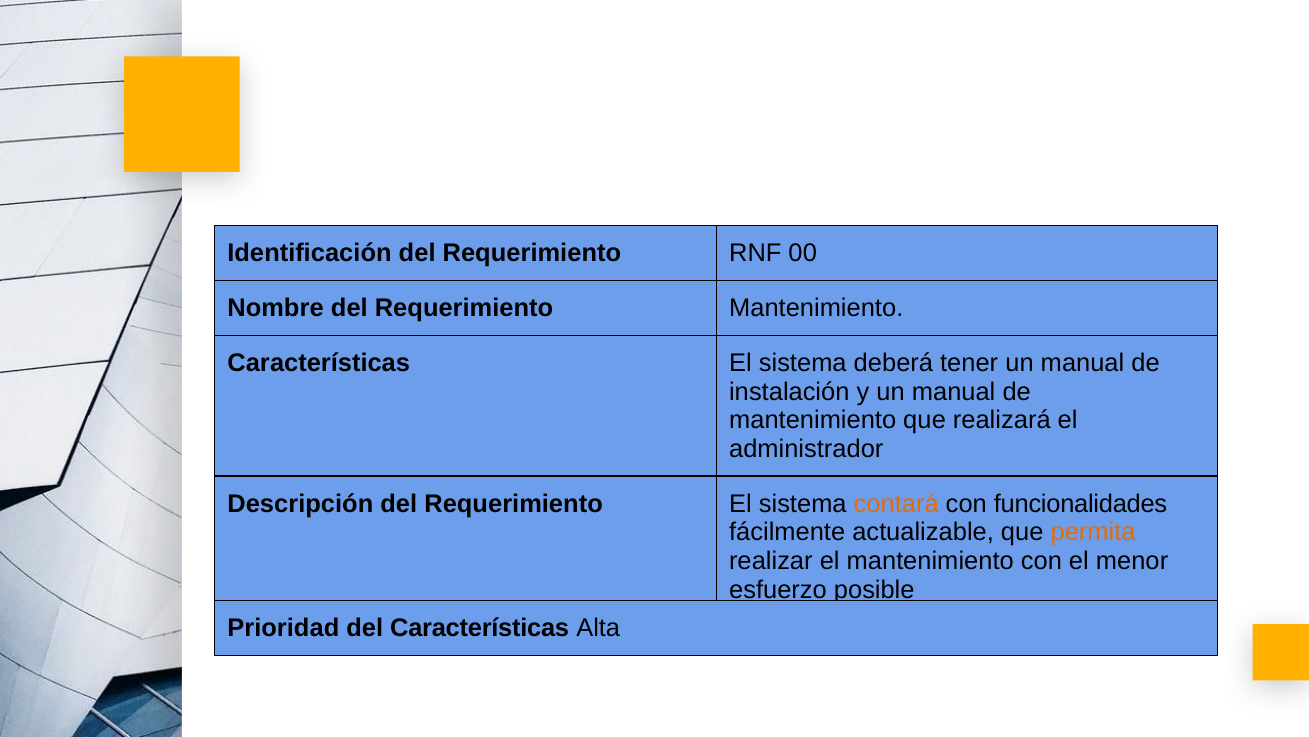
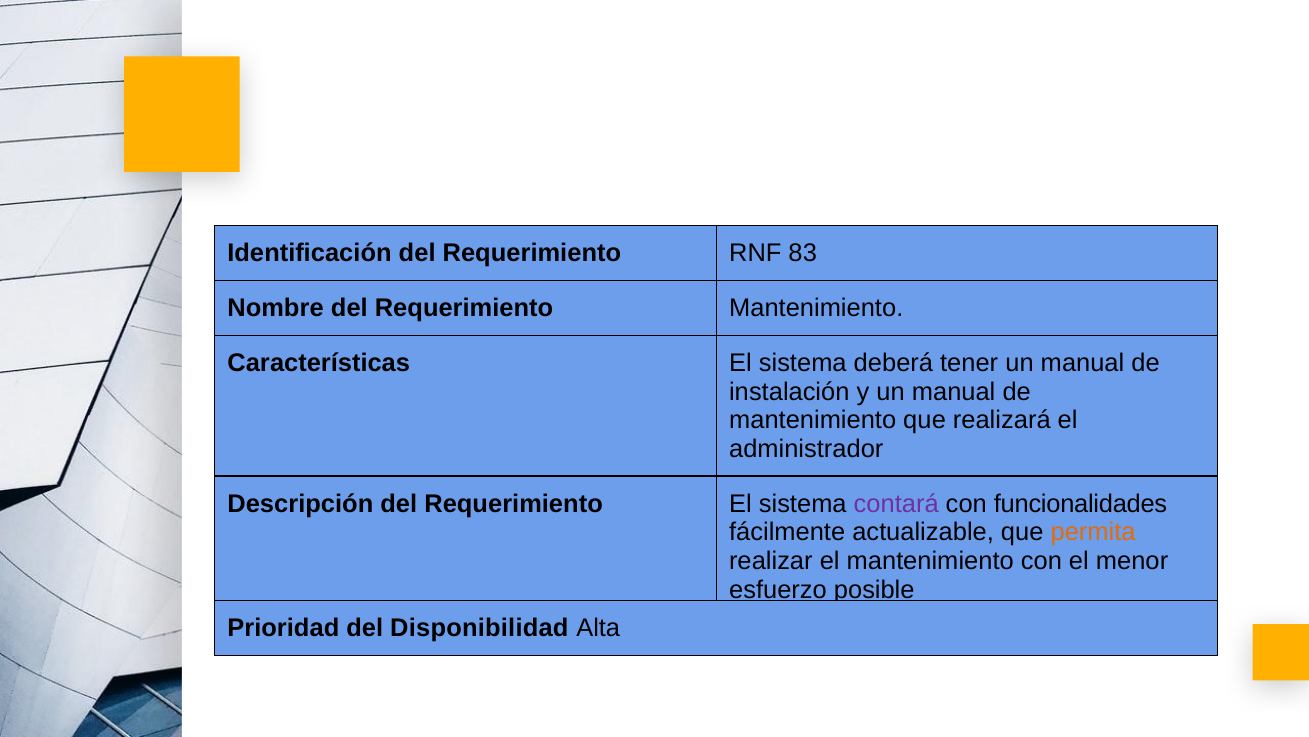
00: 00 -> 83 (803, 253)
contará colour: orange -> purple (896, 503)
del Características: Características -> Disponibilidad (479, 628)
